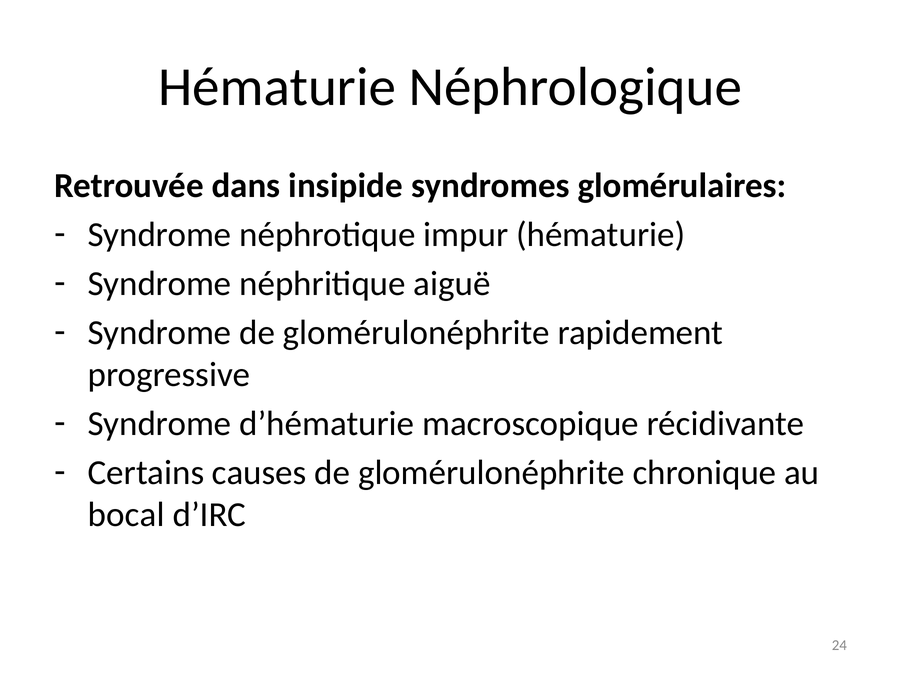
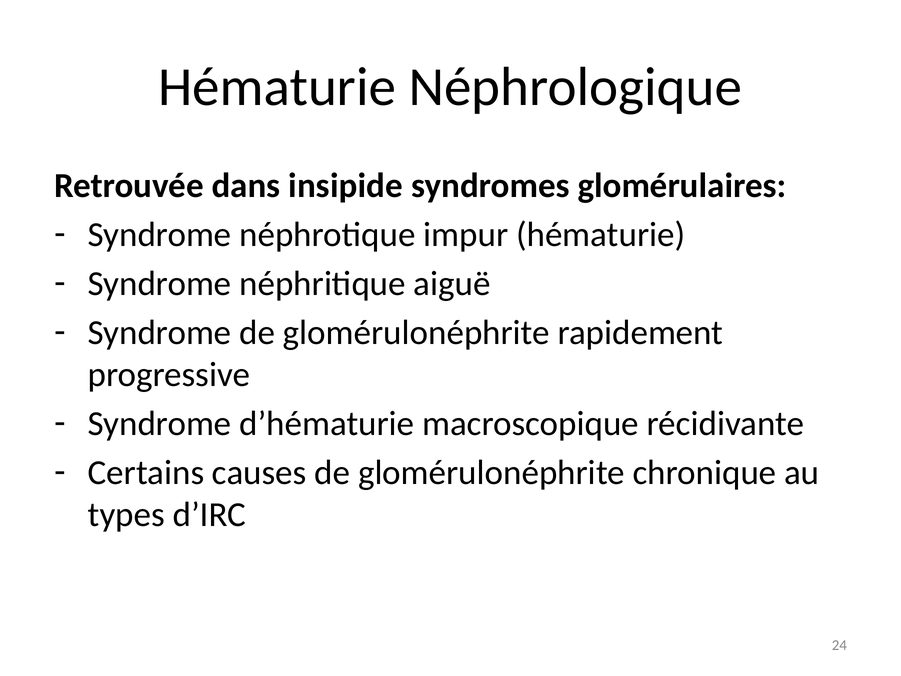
bocal: bocal -> types (126, 514)
